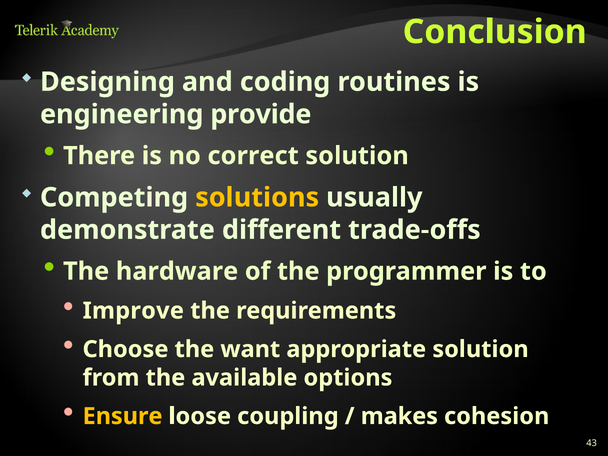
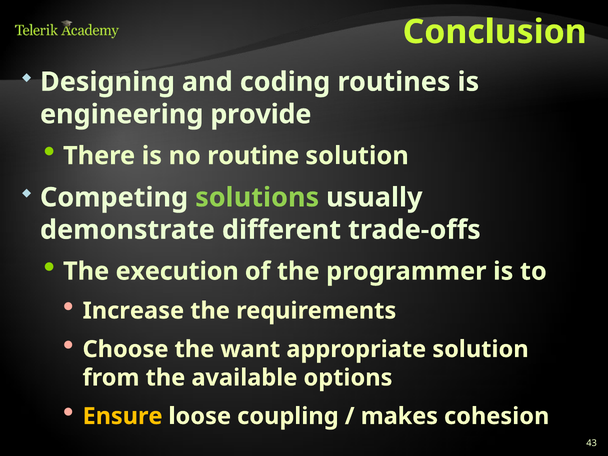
correct: correct -> routine (253, 156)
solutions colour: yellow -> light green (257, 197)
hardware: hardware -> execution (177, 271)
Improve: Improve -> Increase (133, 311)
